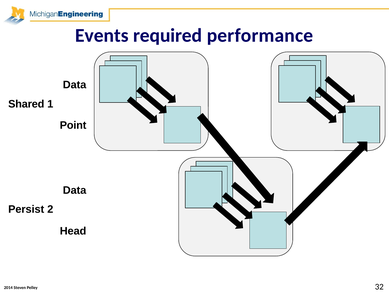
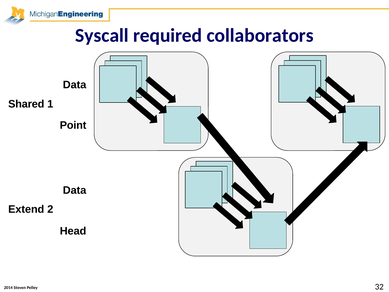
Events: Events -> Syscall (102, 35)
performance: performance -> collaborators (260, 35)
Persist: Persist -> Extend (26, 209)
